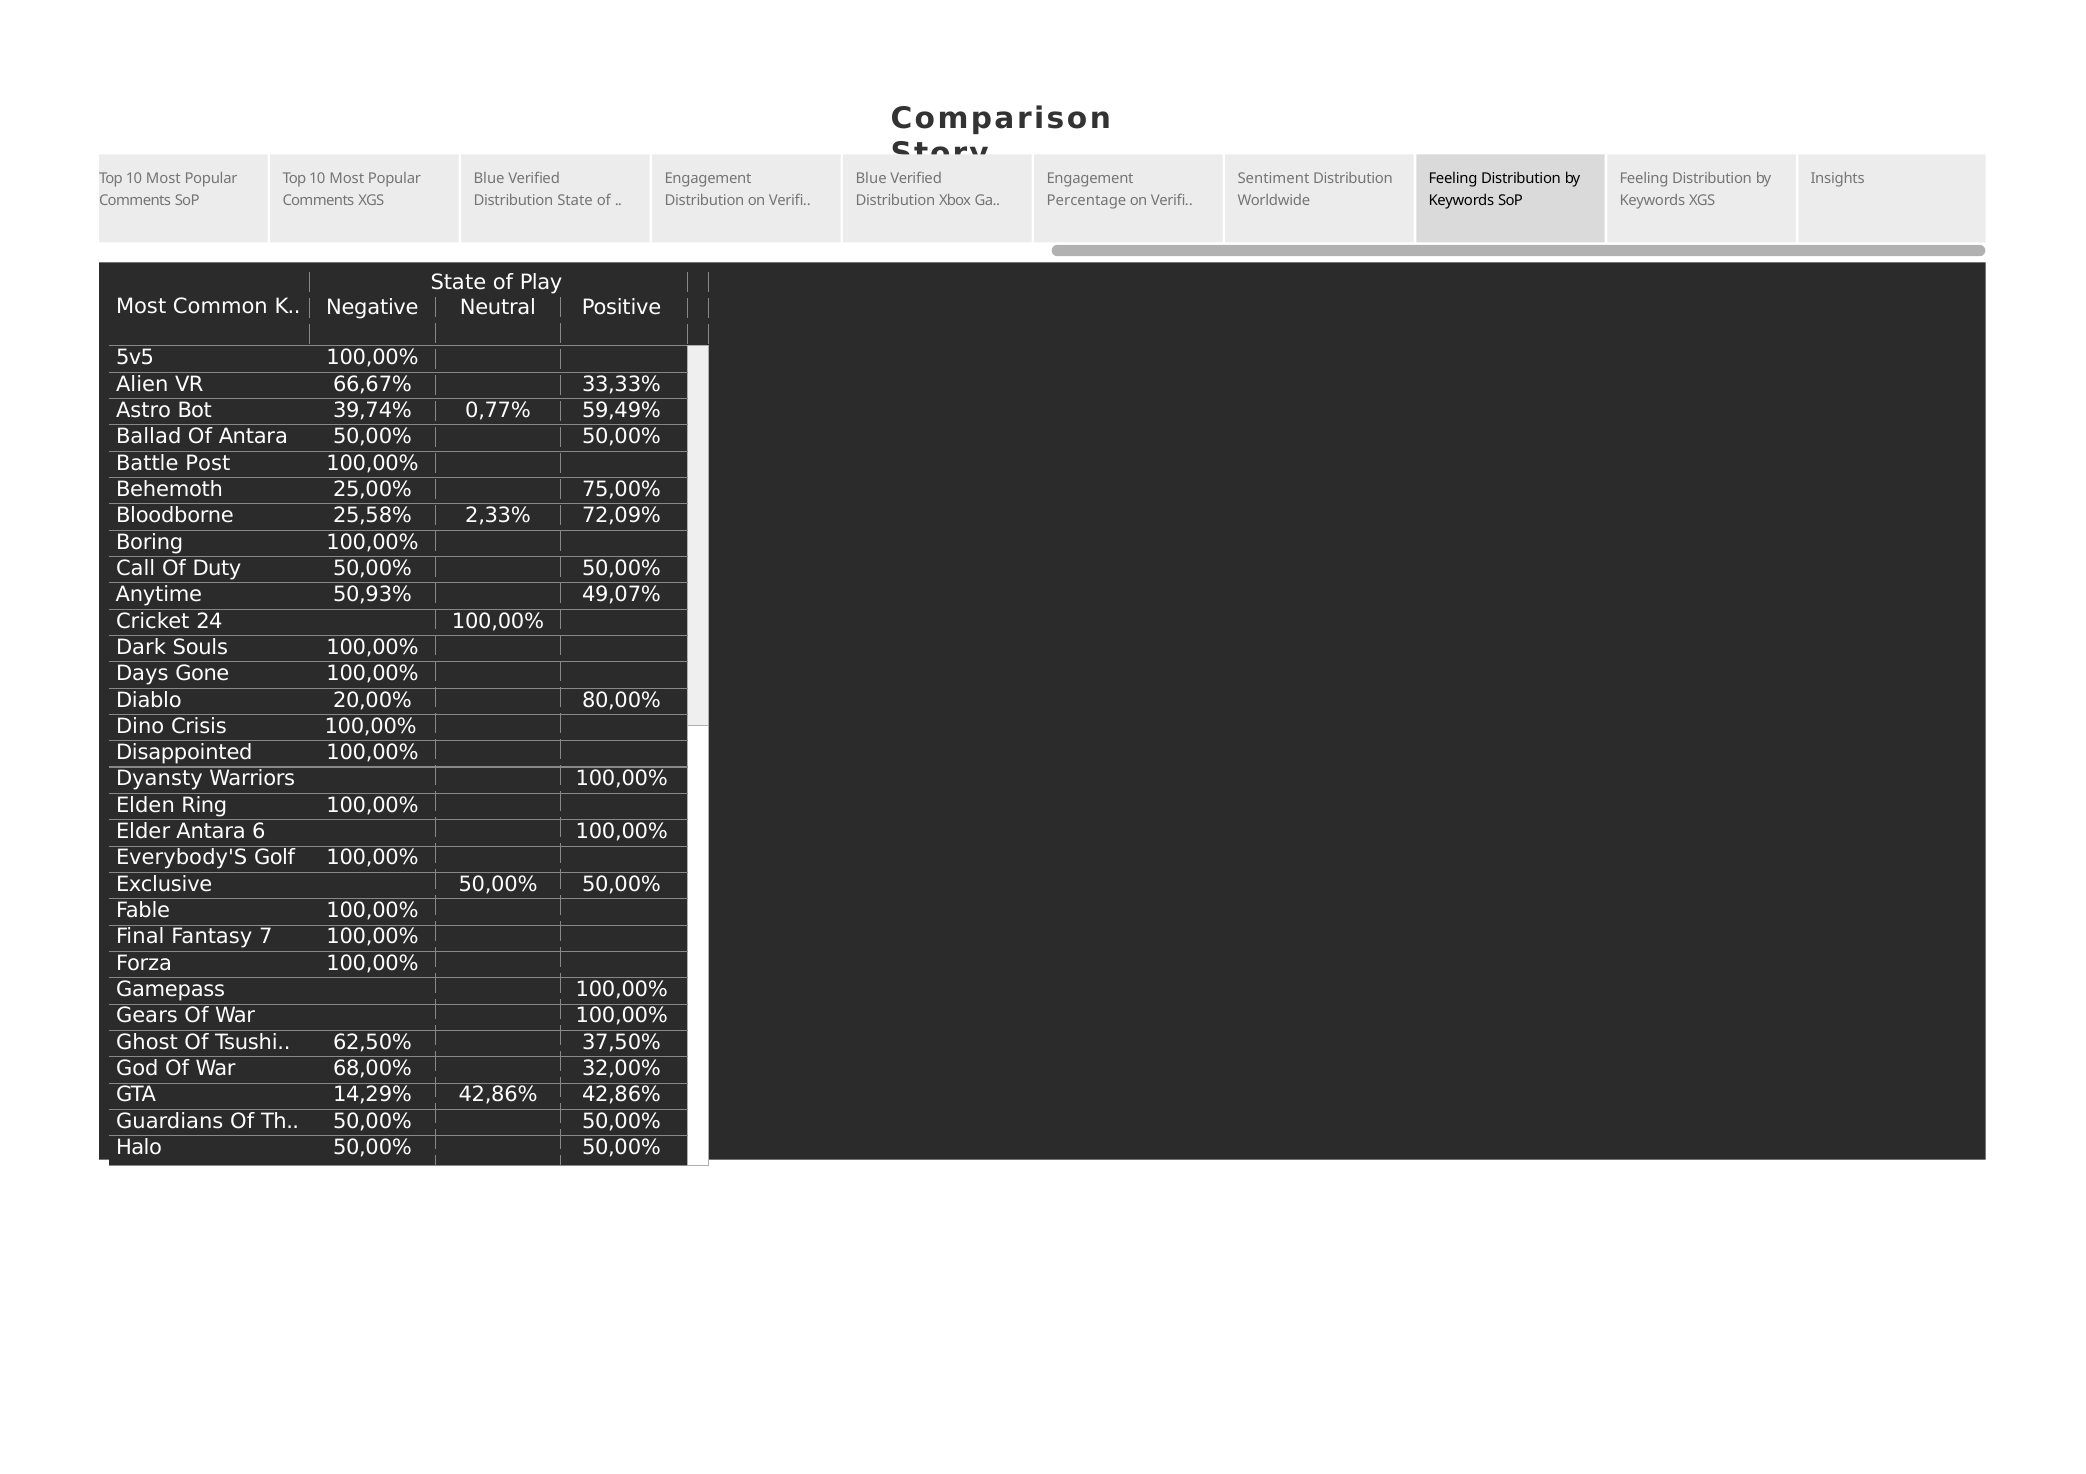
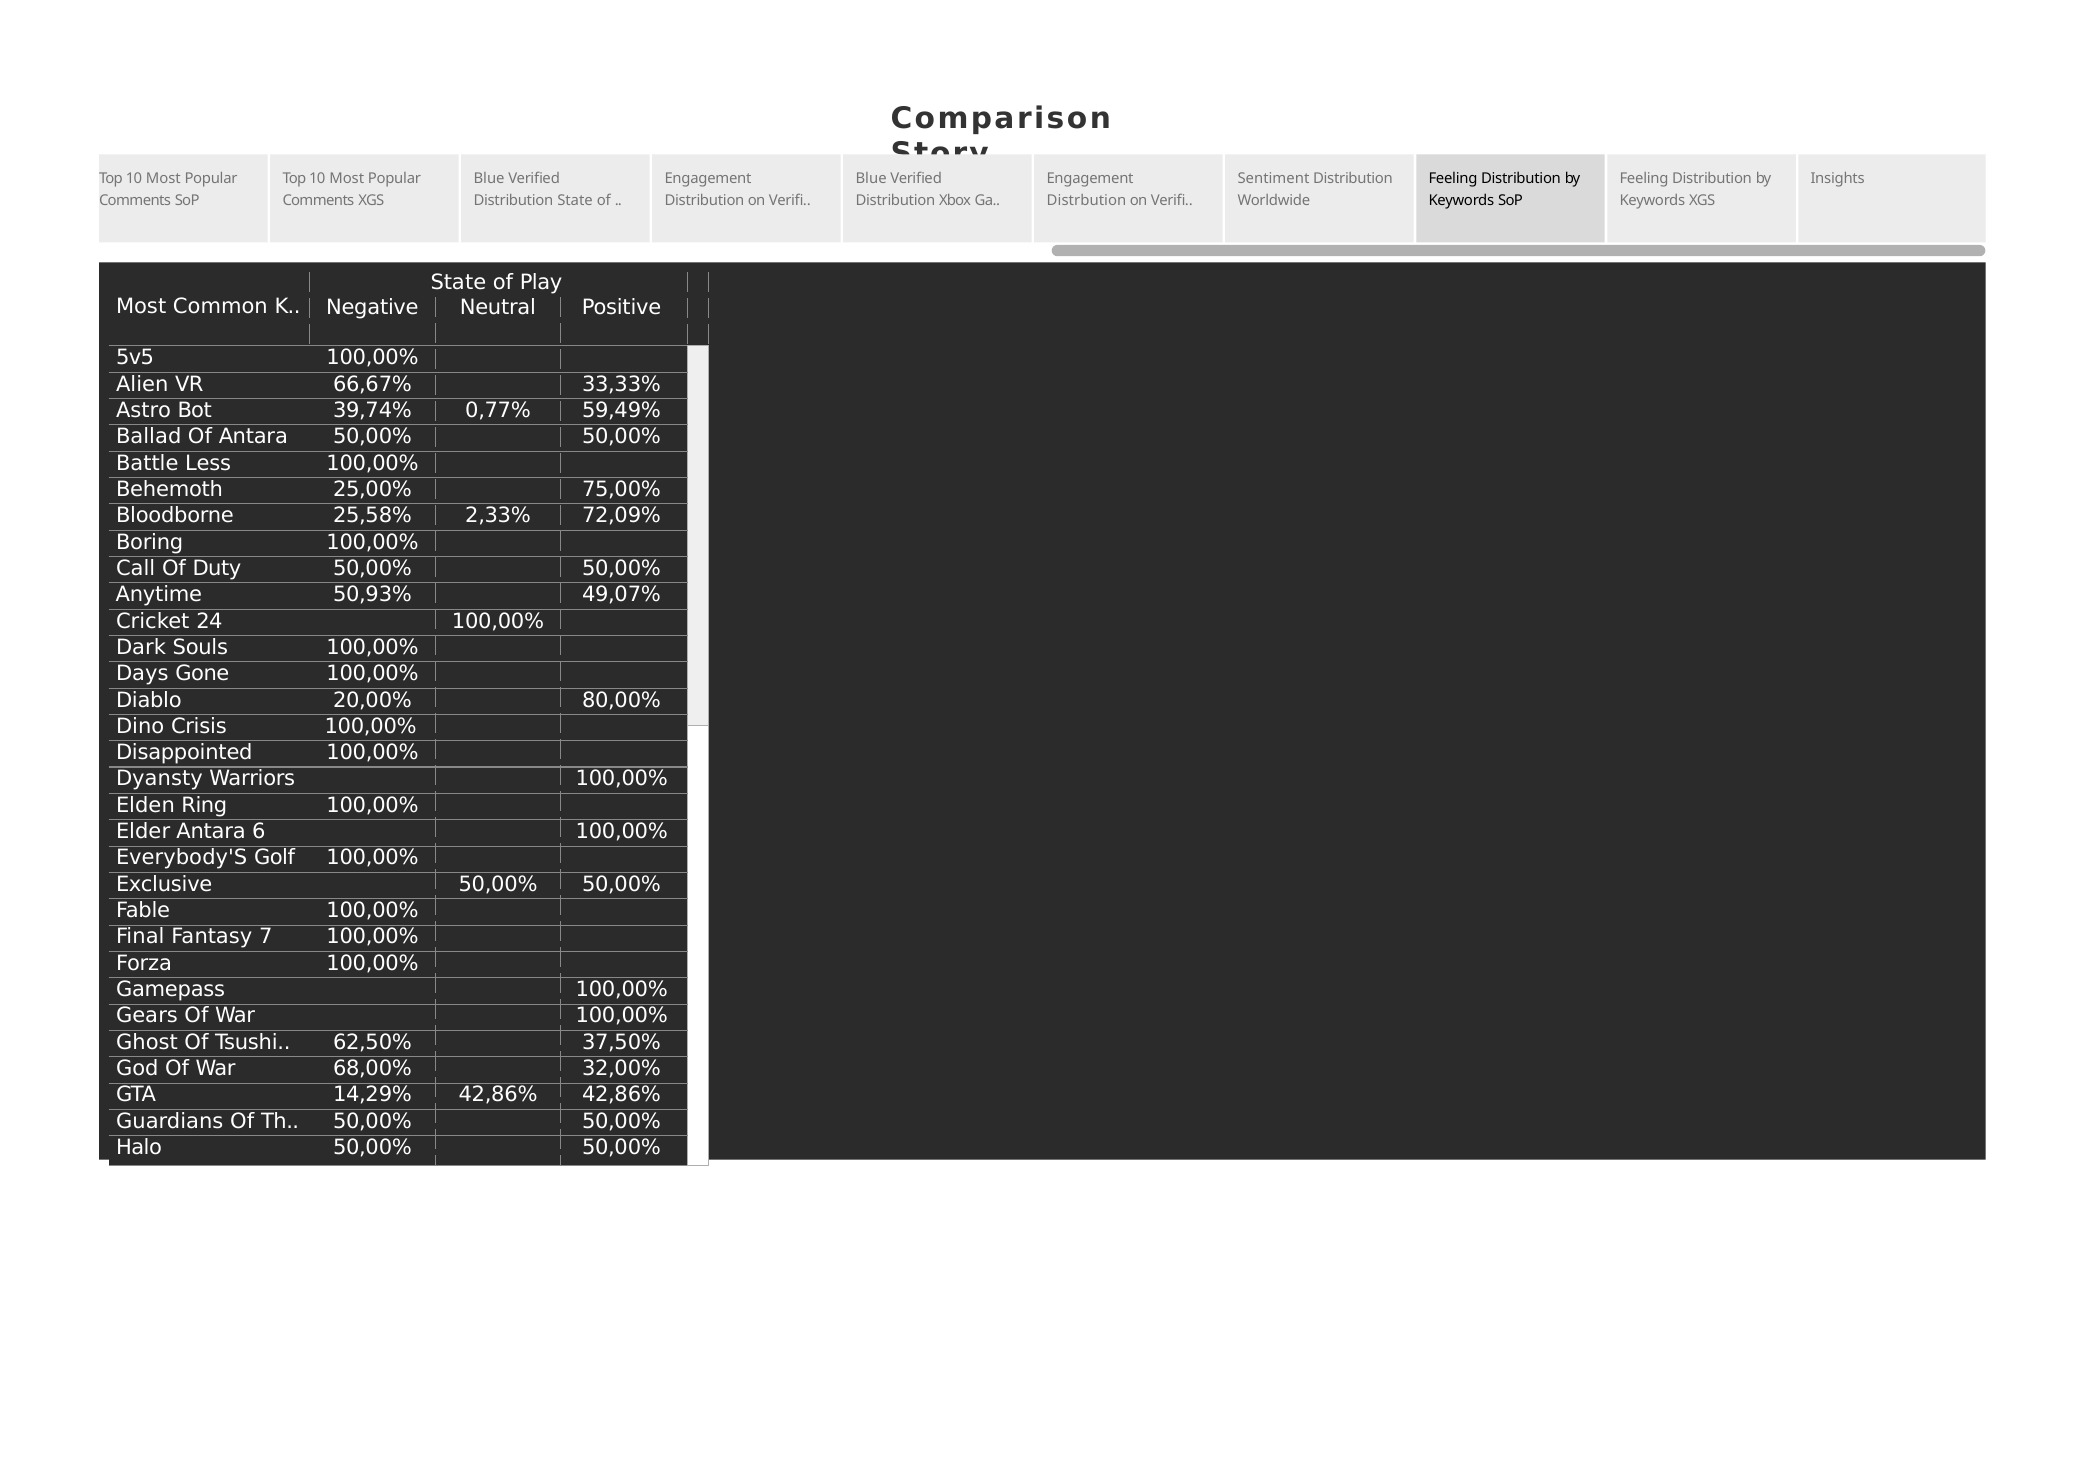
Percentage: Percentage -> Distrbution (1087, 201)
Post: Post -> Less (208, 463)
